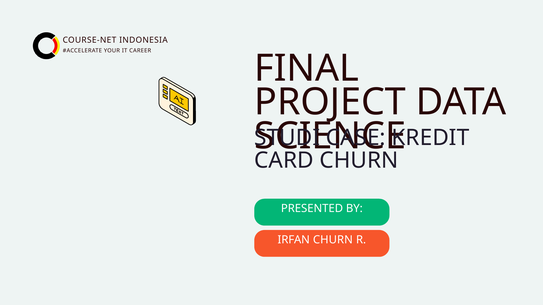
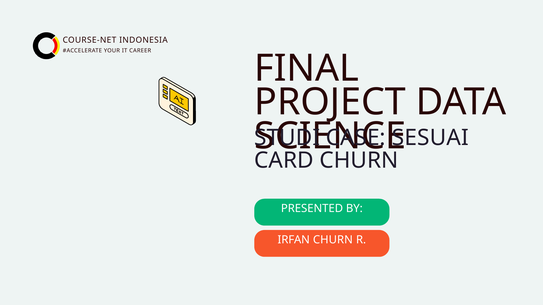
KREDIT: KREDIT -> SESUAI (430, 138)
